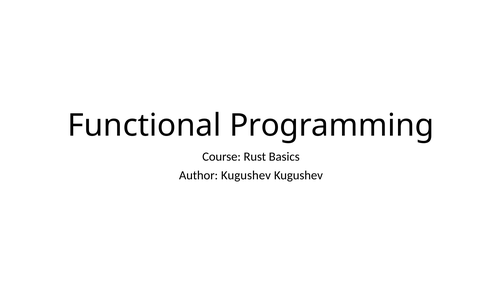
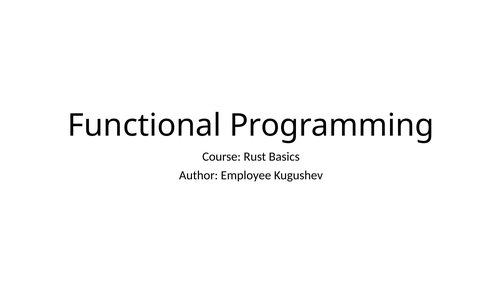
Author Kugushev: Kugushev -> Employee (246, 176)
